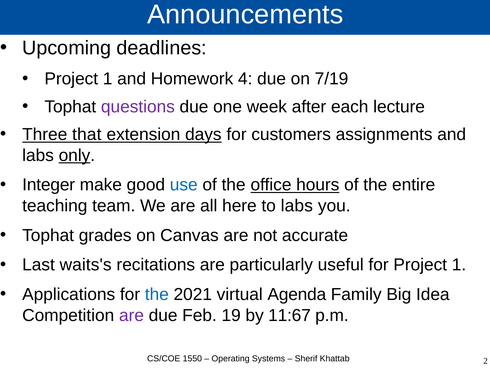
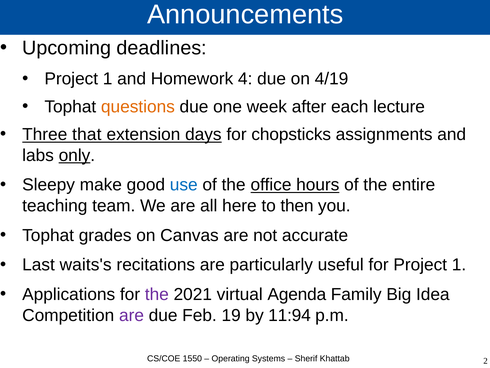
7/19: 7/19 -> 4/19 (332, 79)
questions colour: purple -> orange (138, 107)
customers: customers -> chopsticks (291, 134)
Integer: Integer -> Sleepy (49, 185)
to labs: labs -> then (297, 205)
the colour: blue -> purple (157, 294)
11:67: 11:67 -> 11:94 (290, 315)
